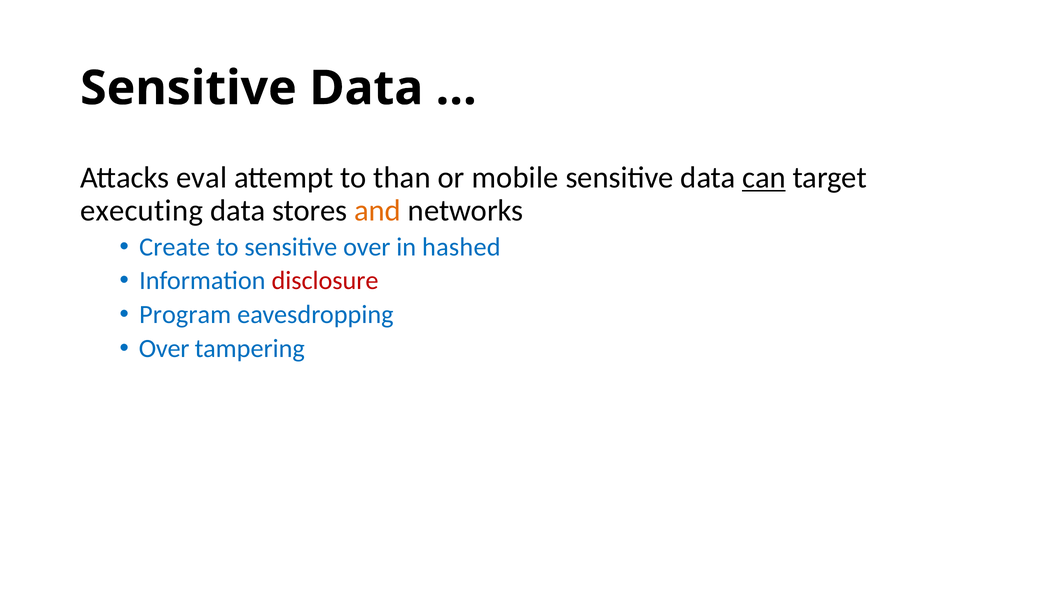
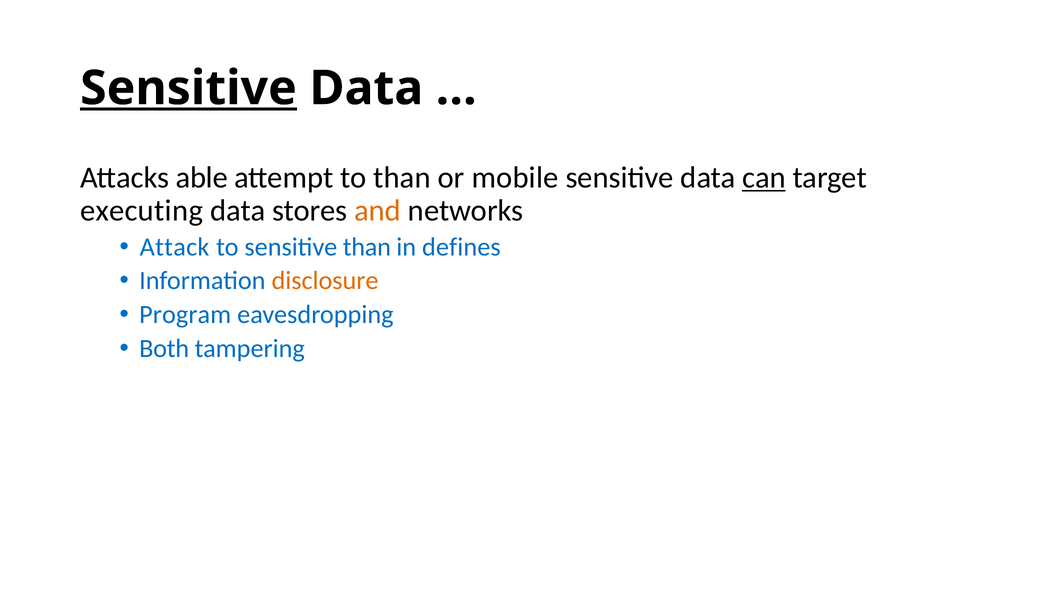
Sensitive underline: none -> present (188, 88)
eval: eval -> able (202, 178)
Create: Create -> Attack (175, 247)
sensitive over: over -> than (367, 247)
hashed: hashed -> defines (461, 247)
disclosure colour: red -> orange (325, 281)
Over: Over -> Both (164, 349)
